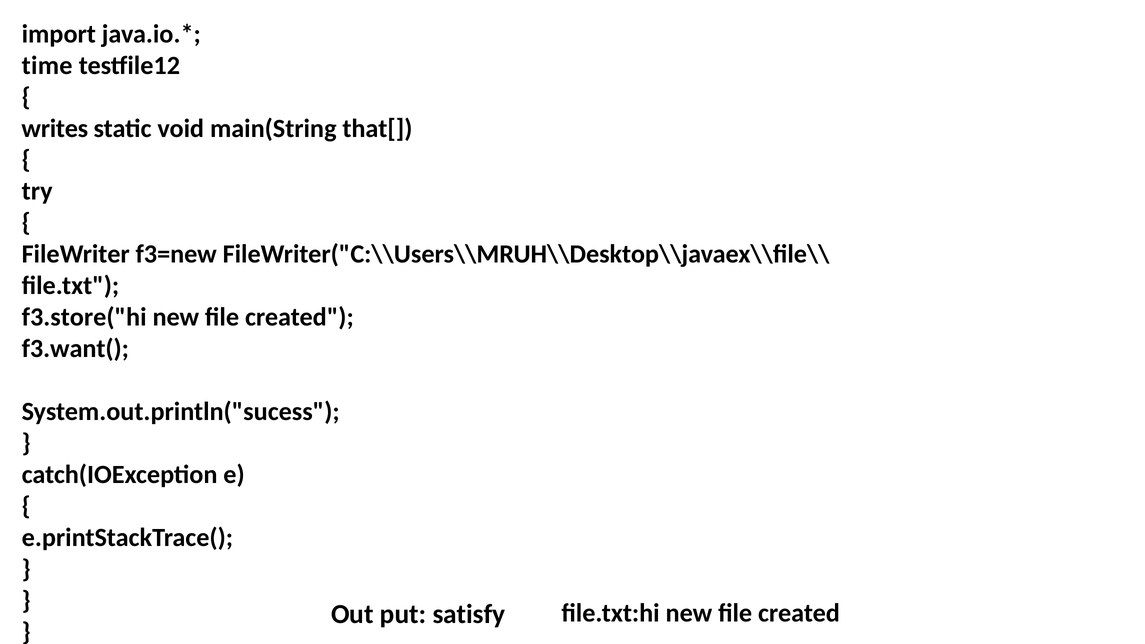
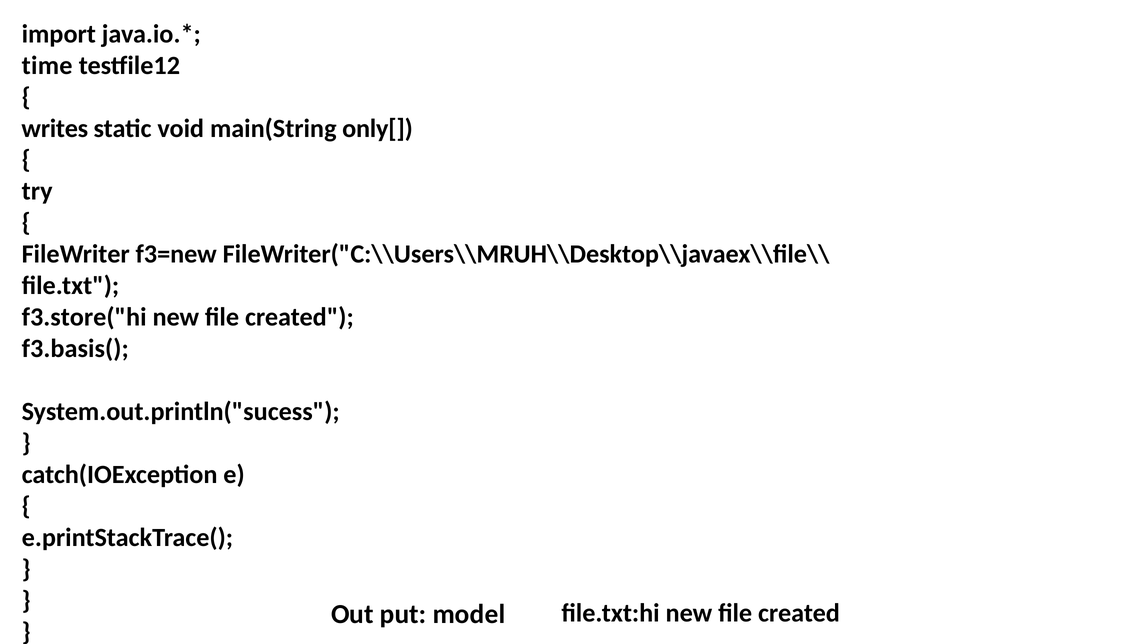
that[: that[ -> only[ (378, 128)
f3.want(: f3.want( -> f3.basis( (75, 349)
satisfy: satisfy -> model (469, 614)
